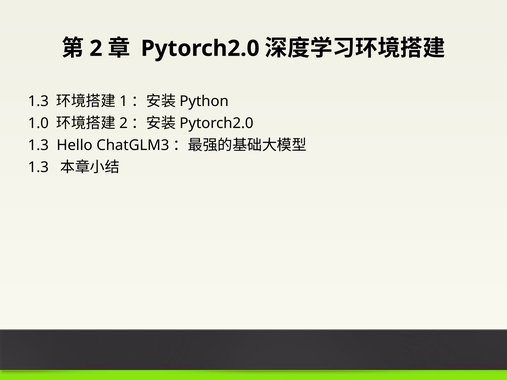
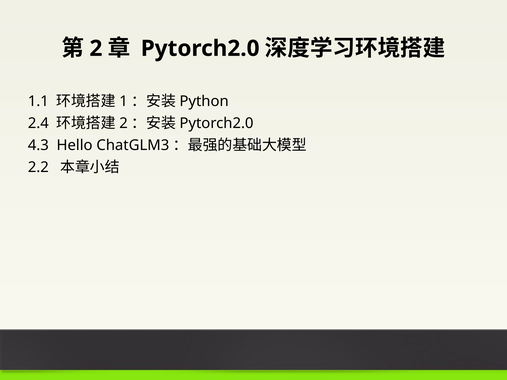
1.3: 1.3 -> 1.1 (38, 101)
1.0: 1.0 -> 2.4 (38, 123)
1.3: 1.3 -> 4.3 (38, 145)
1.3: 1.3 -> 2.2 (38, 167)
